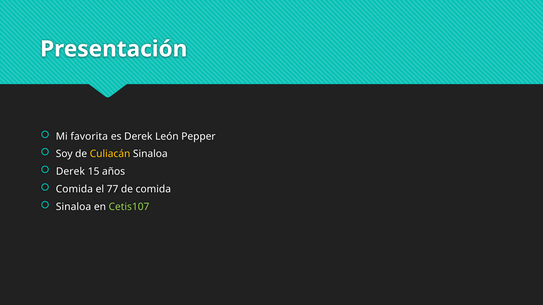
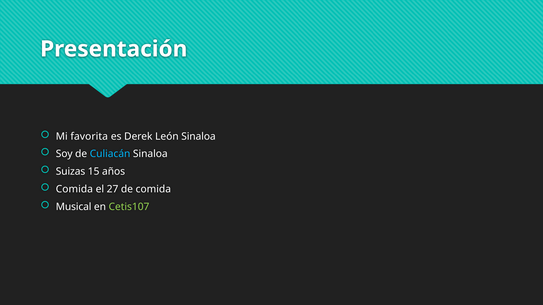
León Pepper: Pepper -> Sinaloa (198, 137)
Culiacán colour: yellow -> light blue (110, 154)
Derek: Derek -> Suizas (71, 172)
77: 77 -> 27 (113, 189)
Sinaloa: Sinaloa -> Musical (74, 207)
